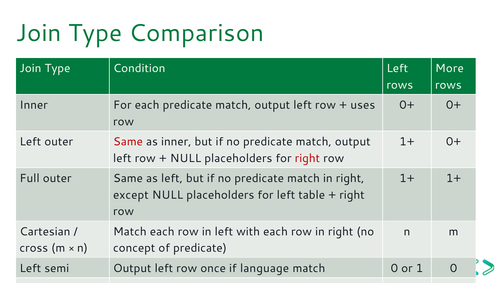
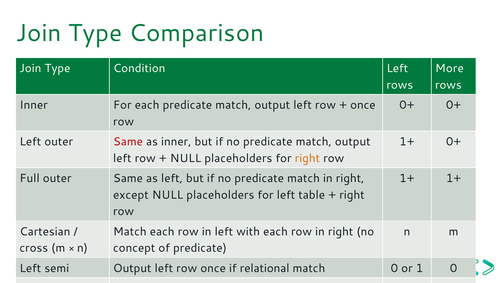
uses: uses -> once (363, 105)
right colour: red -> orange (307, 158)
language: language -> relational (265, 268)
